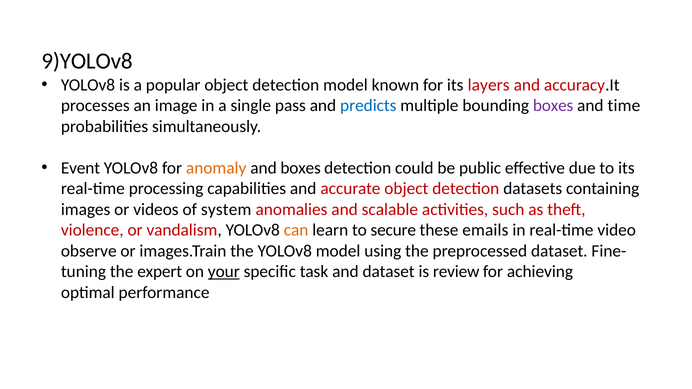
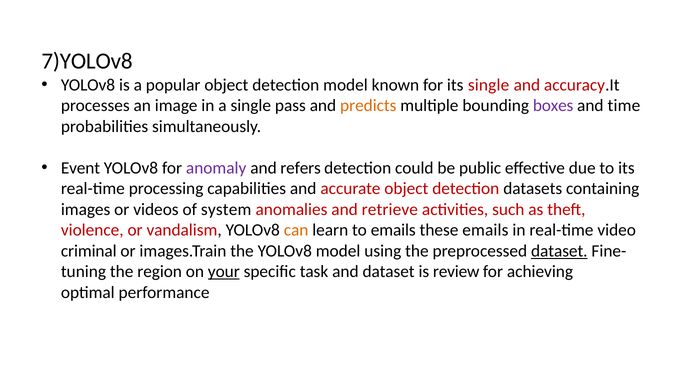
9)YOLOv8: 9)YOLOv8 -> 7)YOLOv8 (87, 61)
its layers: layers -> single (489, 85)
predicts colour: blue -> orange (368, 106)
anomaly colour: orange -> purple (216, 168)
and boxes: boxes -> refers (301, 168)
scalable: scalable -> retrieve (390, 210)
to secure: secure -> emails (393, 230)
observe: observe -> criminal (89, 251)
dataset underline: none -> present (559, 251)
expert: expert -> region (160, 272)
